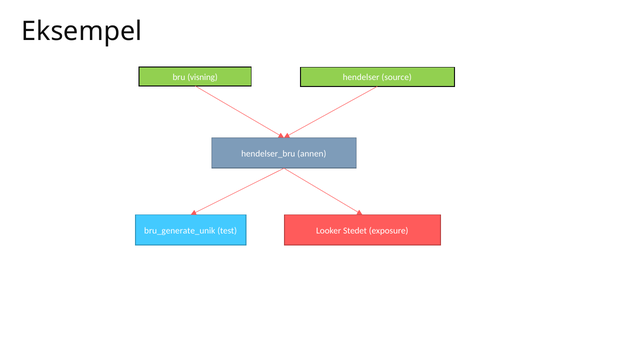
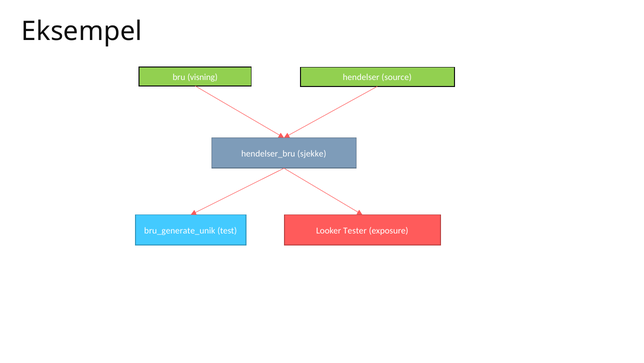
annen: annen -> sjekke (312, 153)
Stedet: Stedet -> Tester (355, 230)
